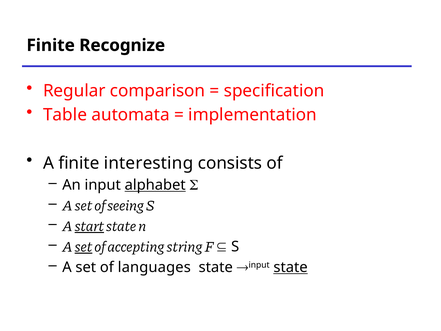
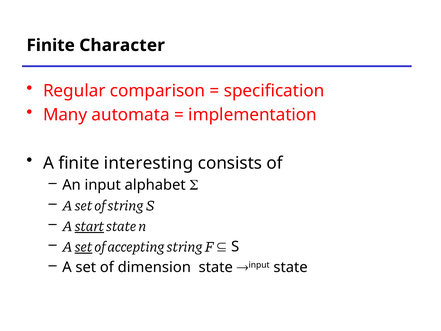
Recognize: Recognize -> Character (122, 45)
Table: Table -> Many (65, 115)
alphabet underline: present -> none (155, 185)
of seeing: seeing -> string (125, 205)
languages: languages -> dimension (154, 267)
state underline: present -> none (291, 267)
